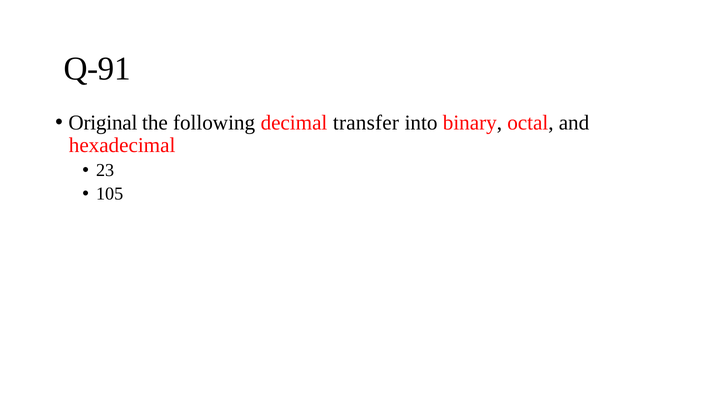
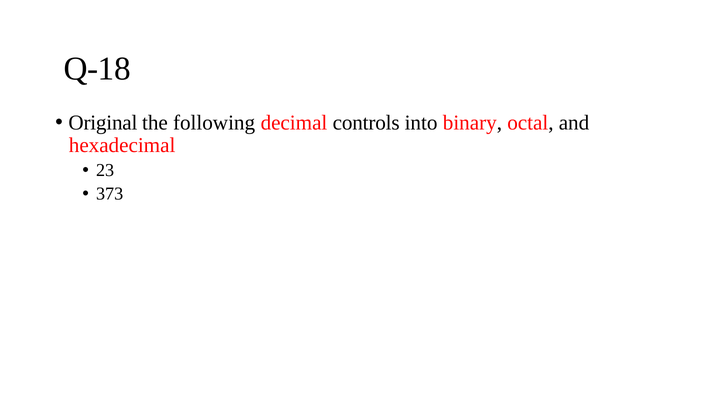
Q-91: Q-91 -> Q-18 (97, 69)
transfer: transfer -> controls (366, 123)
105: 105 -> 373 (110, 194)
